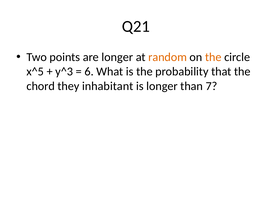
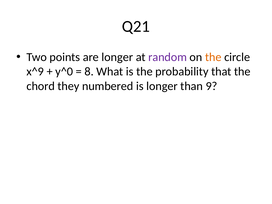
random colour: orange -> purple (168, 57)
x^5: x^5 -> x^9 (35, 72)
y^3: y^3 -> y^0 (64, 72)
6: 6 -> 8 (89, 72)
inhabitant: inhabitant -> numbered (108, 86)
7: 7 -> 9 (212, 86)
